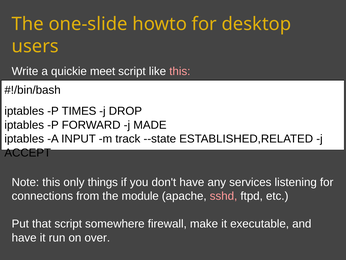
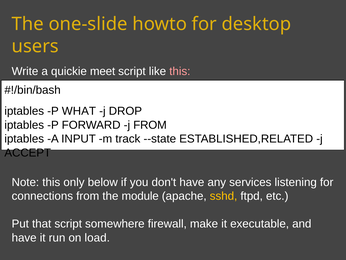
TIMES: TIMES -> WHAT (79, 111)
j MADE: MADE -> FROM (150, 125)
things: things -> below (103, 182)
sshd colour: pink -> yellow (224, 196)
over: over -> load (97, 237)
